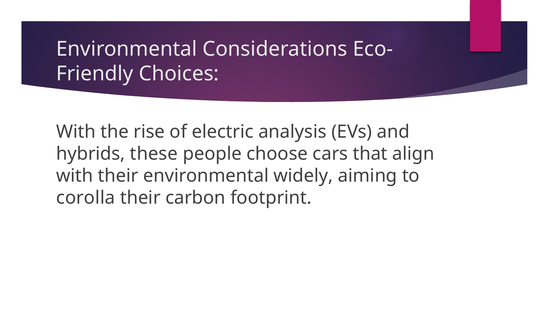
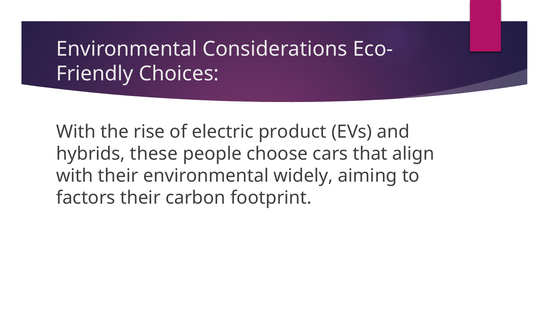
analysis: analysis -> product (292, 132)
corolla: corolla -> factors (86, 198)
